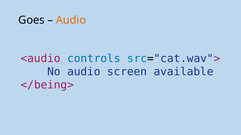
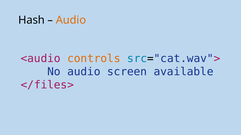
Goes: Goes -> Hash (32, 20)
controls colour: blue -> orange (94, 59)
</being>: </being> -> </files> (47, 85)
